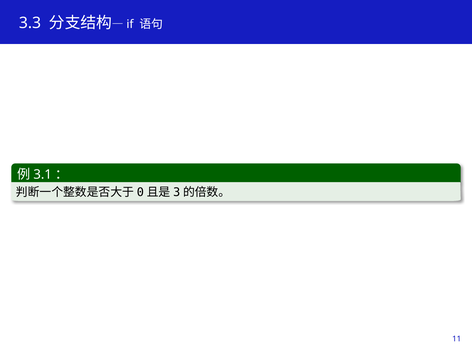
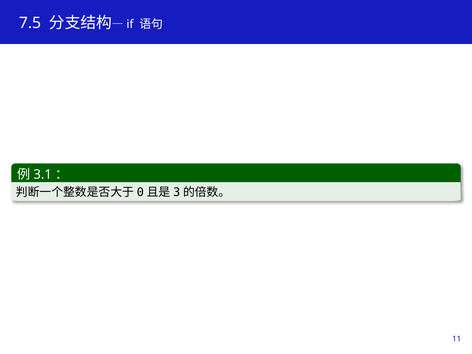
3.3: 3.3 -> 7.5 (30, 23)
